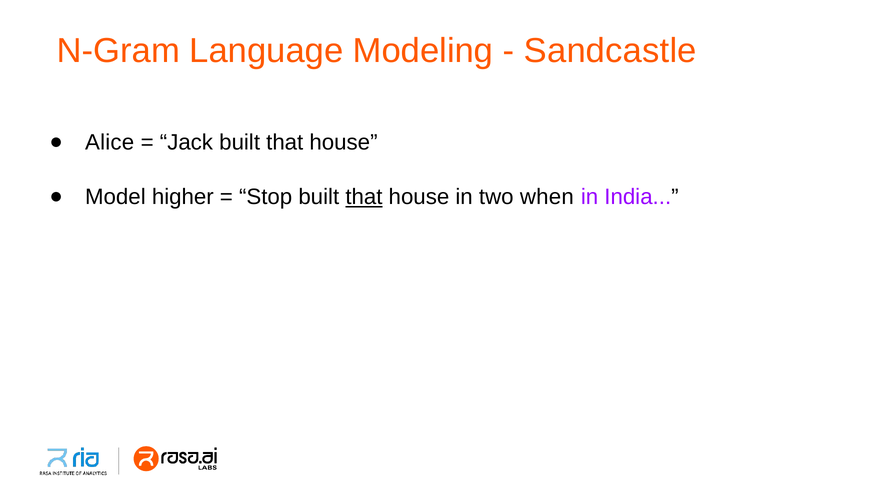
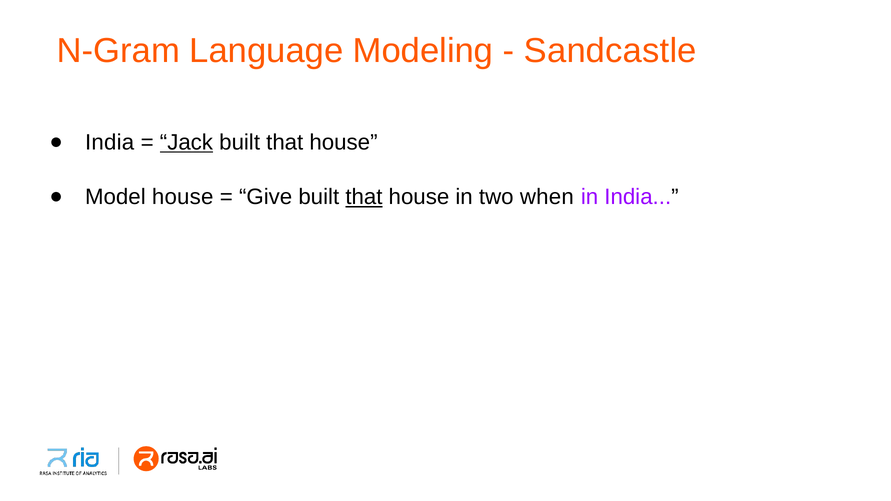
Alice: Alice -> India (110, 143)
Jack underline: none -> present (186, 143)
Model higher: higher -> house (183, 197)
Stop: Stop -> Give (266, 197)
